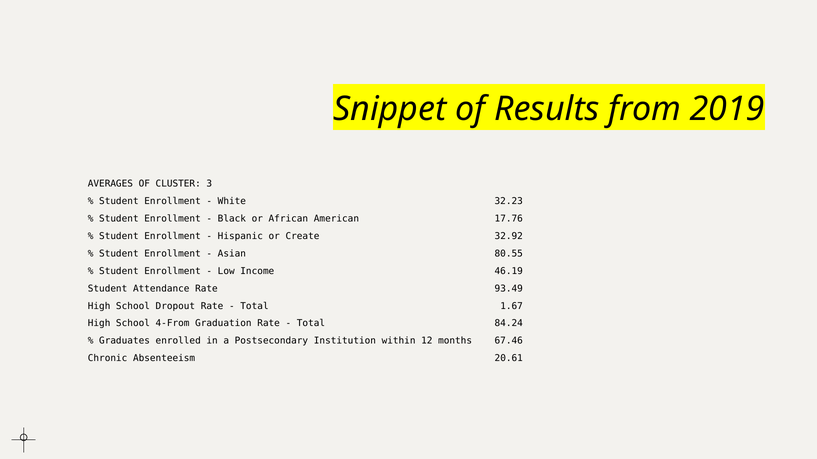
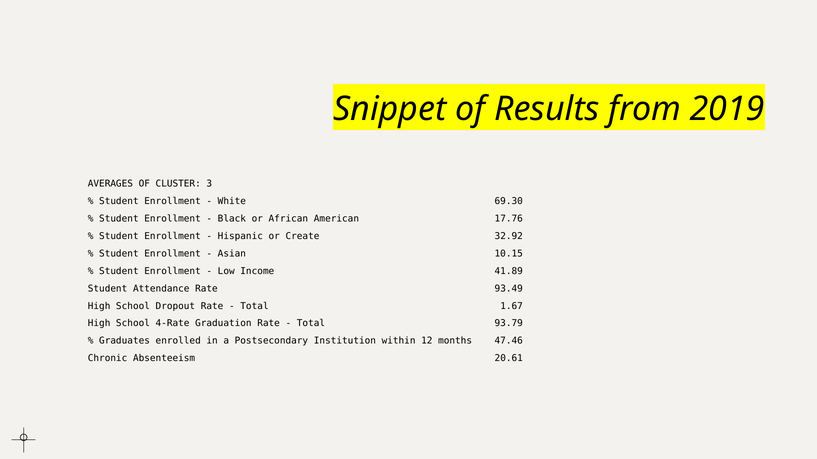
32.23: 32.23 -> 69.30 (509, 202)
80.55: 80.55 -> 10.15 (509, 254)
46.19: 46.19 -> 41.89 (509, 271)
4-From: 4-From -> 4-Rate (173, 324)
84.24: 84.24 -> 93.79 (509, 324)
67.46: 67.46 -> 47.46 (509, 341)
